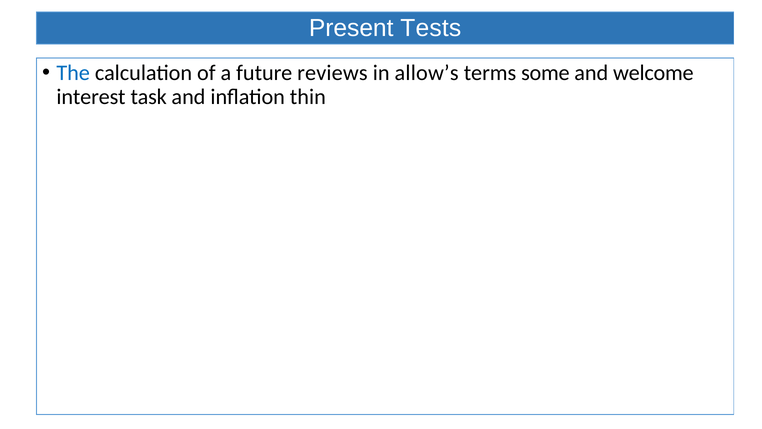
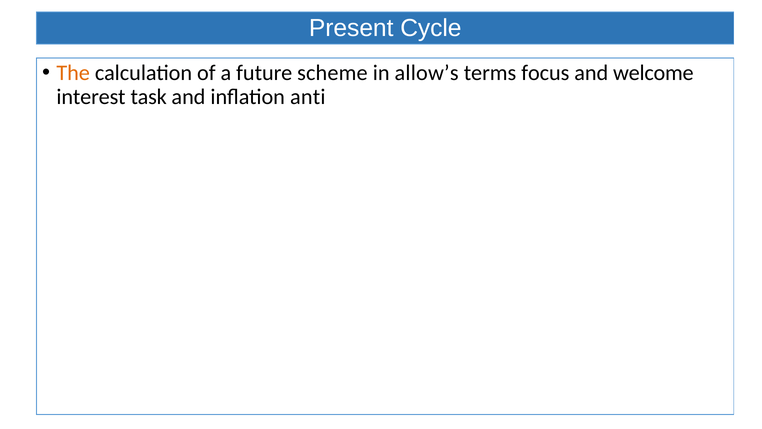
Tests: Tests -> Cycle (431, 28)
The colour: blue -> orange (73, 73)
reviews: reviews -> scheme (332, 73)
some: some -> focus (545, 73)
thin: thin -> anti (308, 97)
